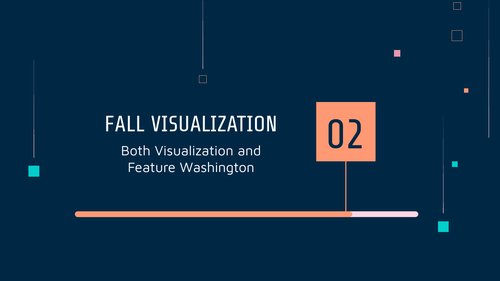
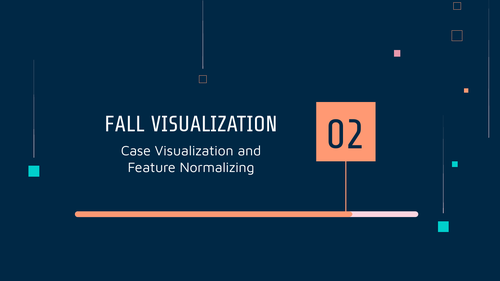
Both: Both -> Case (136, 151)
Washington: Washington -> Normalizing (217, 168)
